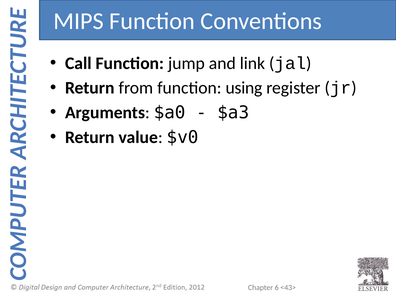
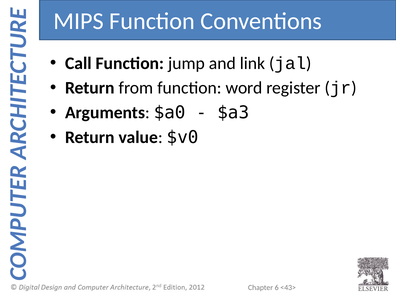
using: using -> word (244, 88)
